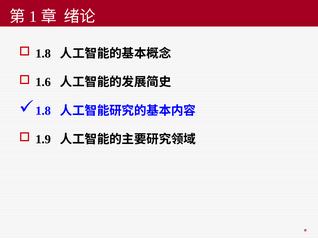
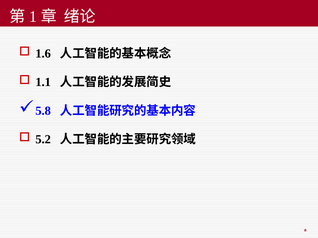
1.8: 1.8 -> 1.6 (43, 54)
1.6: 1.6 -> 1.1 (43, 82)
1.8: 1.8 -> 5.8 (43, 111)
1.9: 1.9 -> 5.2 (43, 140)
